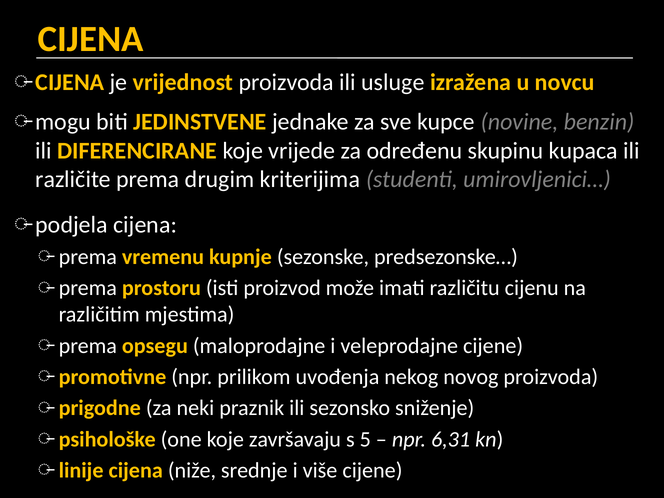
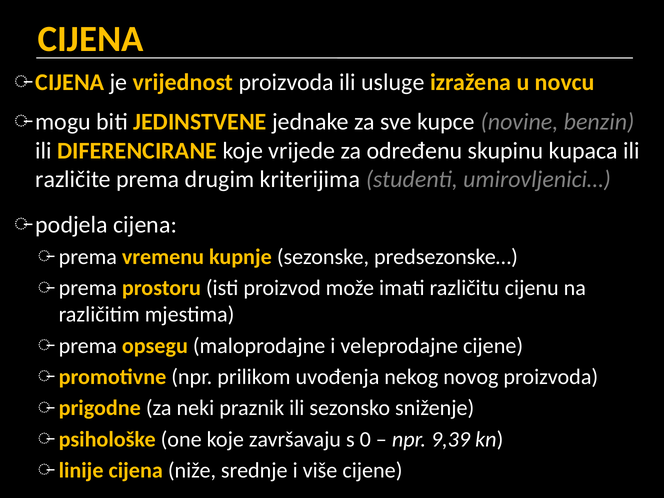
5: 5 -> 0 (365, 439)
6,31: 6,31 -> 9,39 (451, 439)
